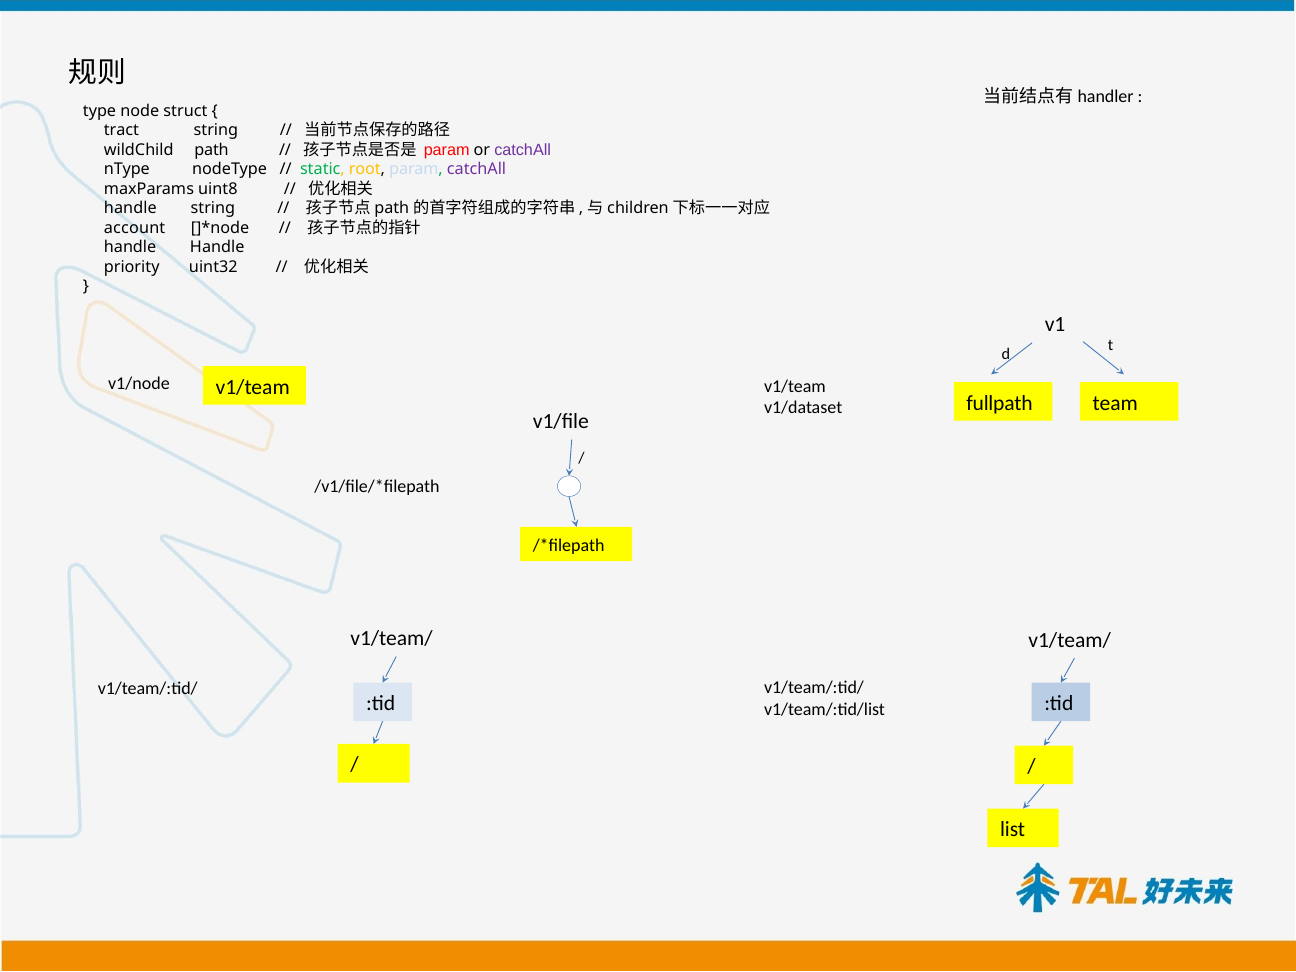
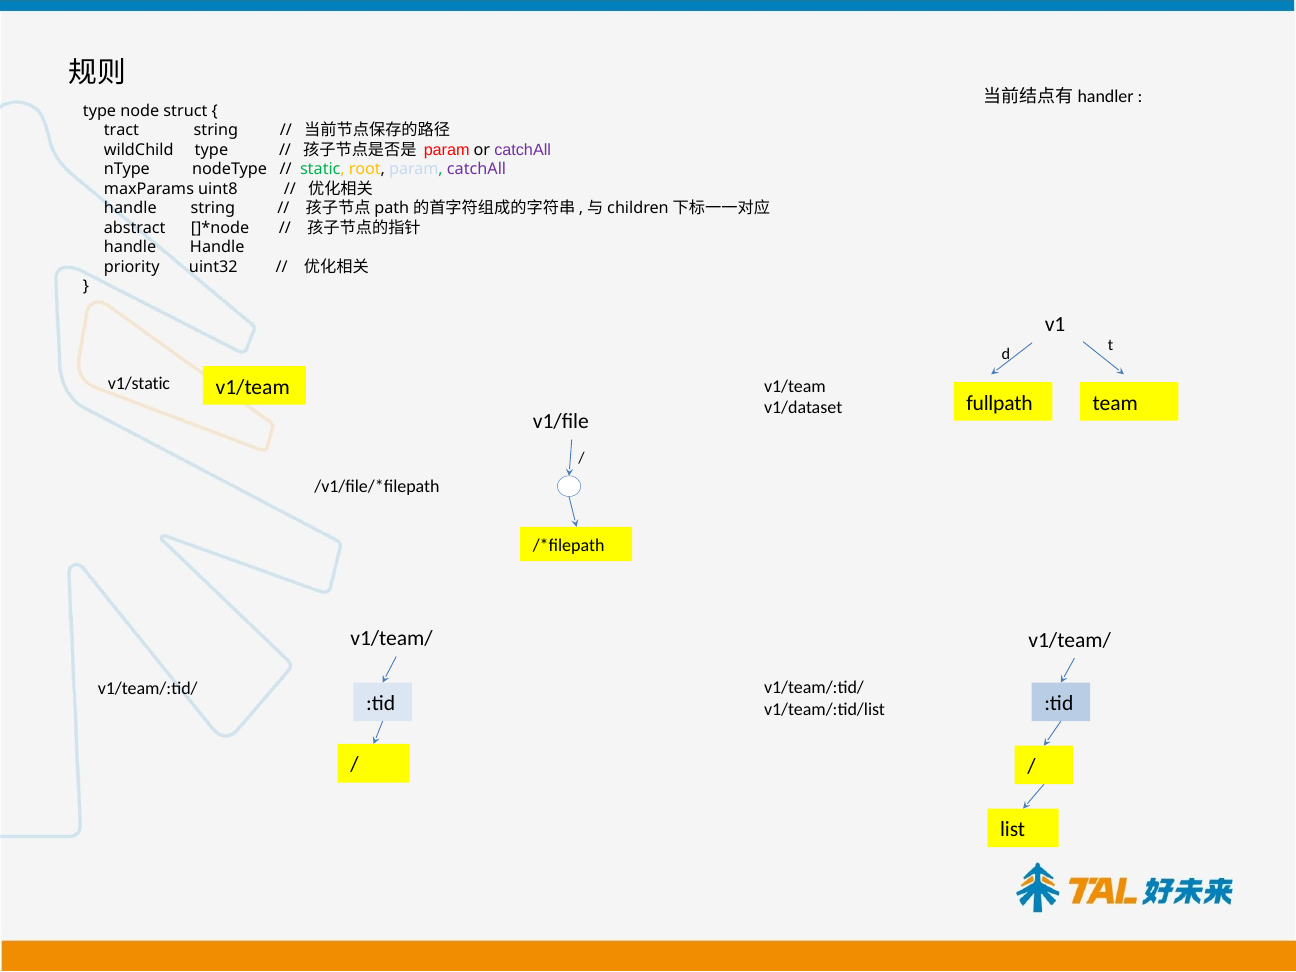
wildChild path: path -> type (211, 150)
account: account -> abstract (135, 228)
v1/node: v1/node -> v1/static (139, 384)
